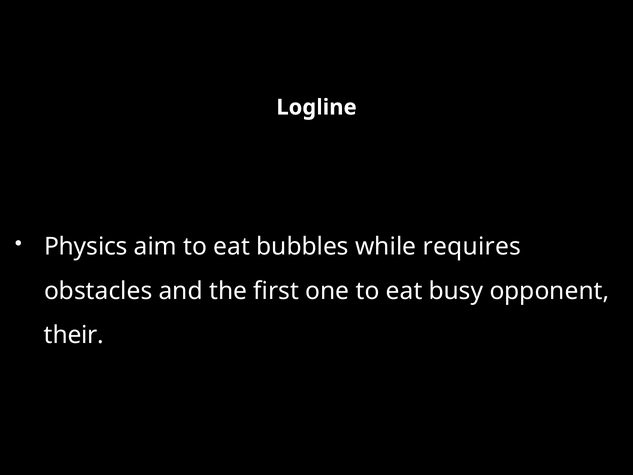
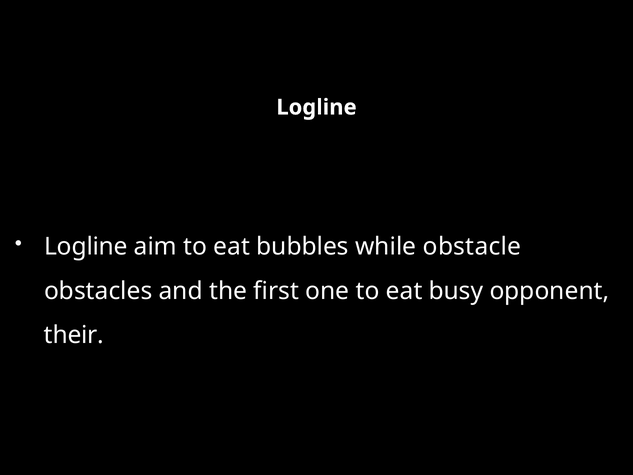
Physics: Physics -> Logline (86, 246)
requires: requires -> obstacle (472, 246)
